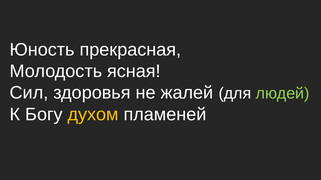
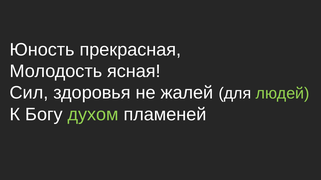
духом colour: yellow -> light green (93, 115)
